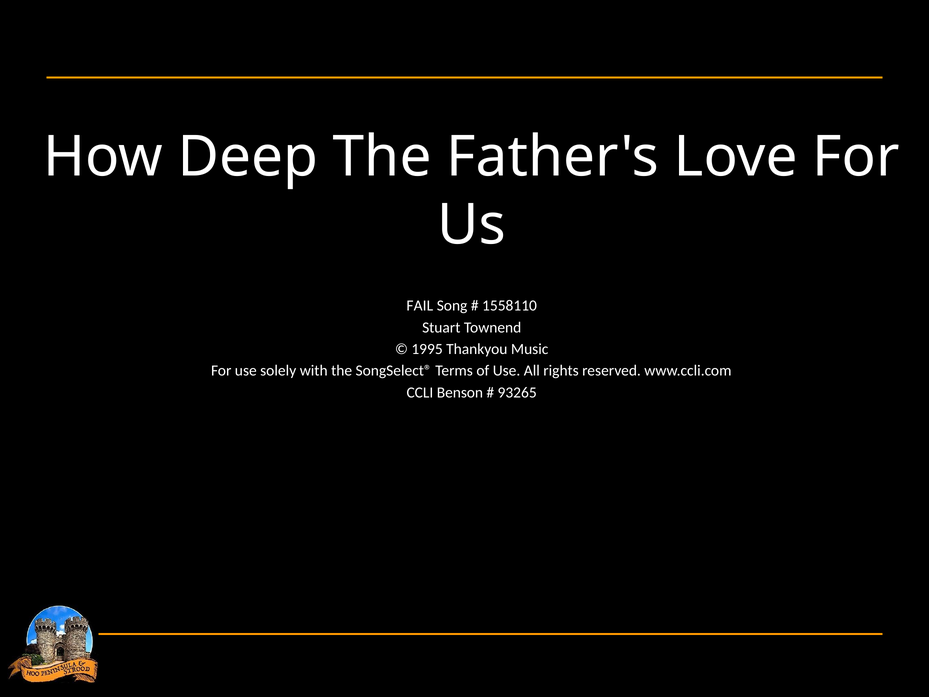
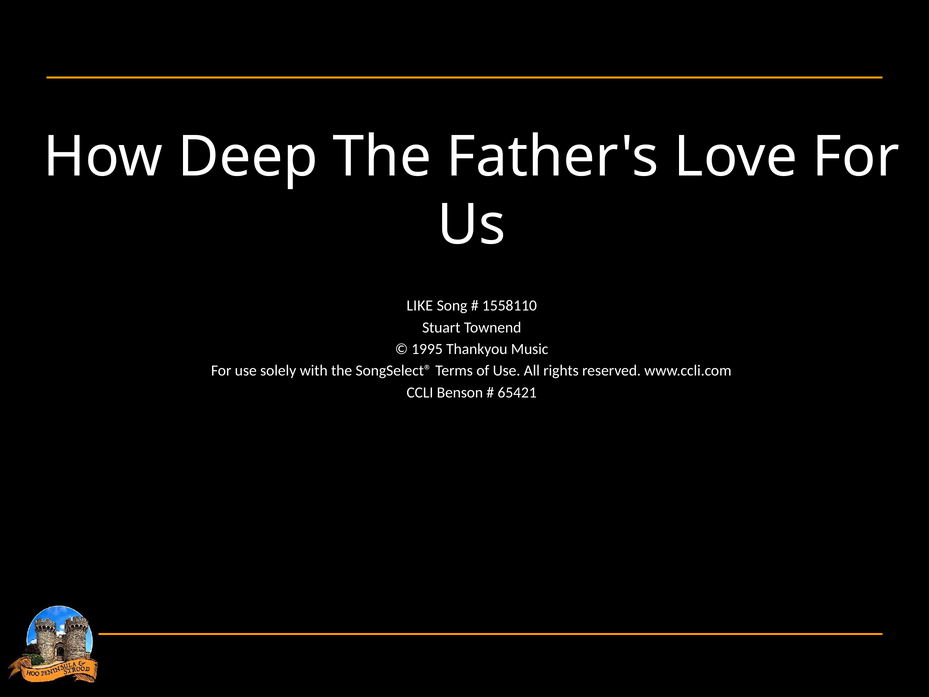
FAIL: FAIL -> LIKE (420, 306)
93265: 93265 -> 65421 (517, 392)
